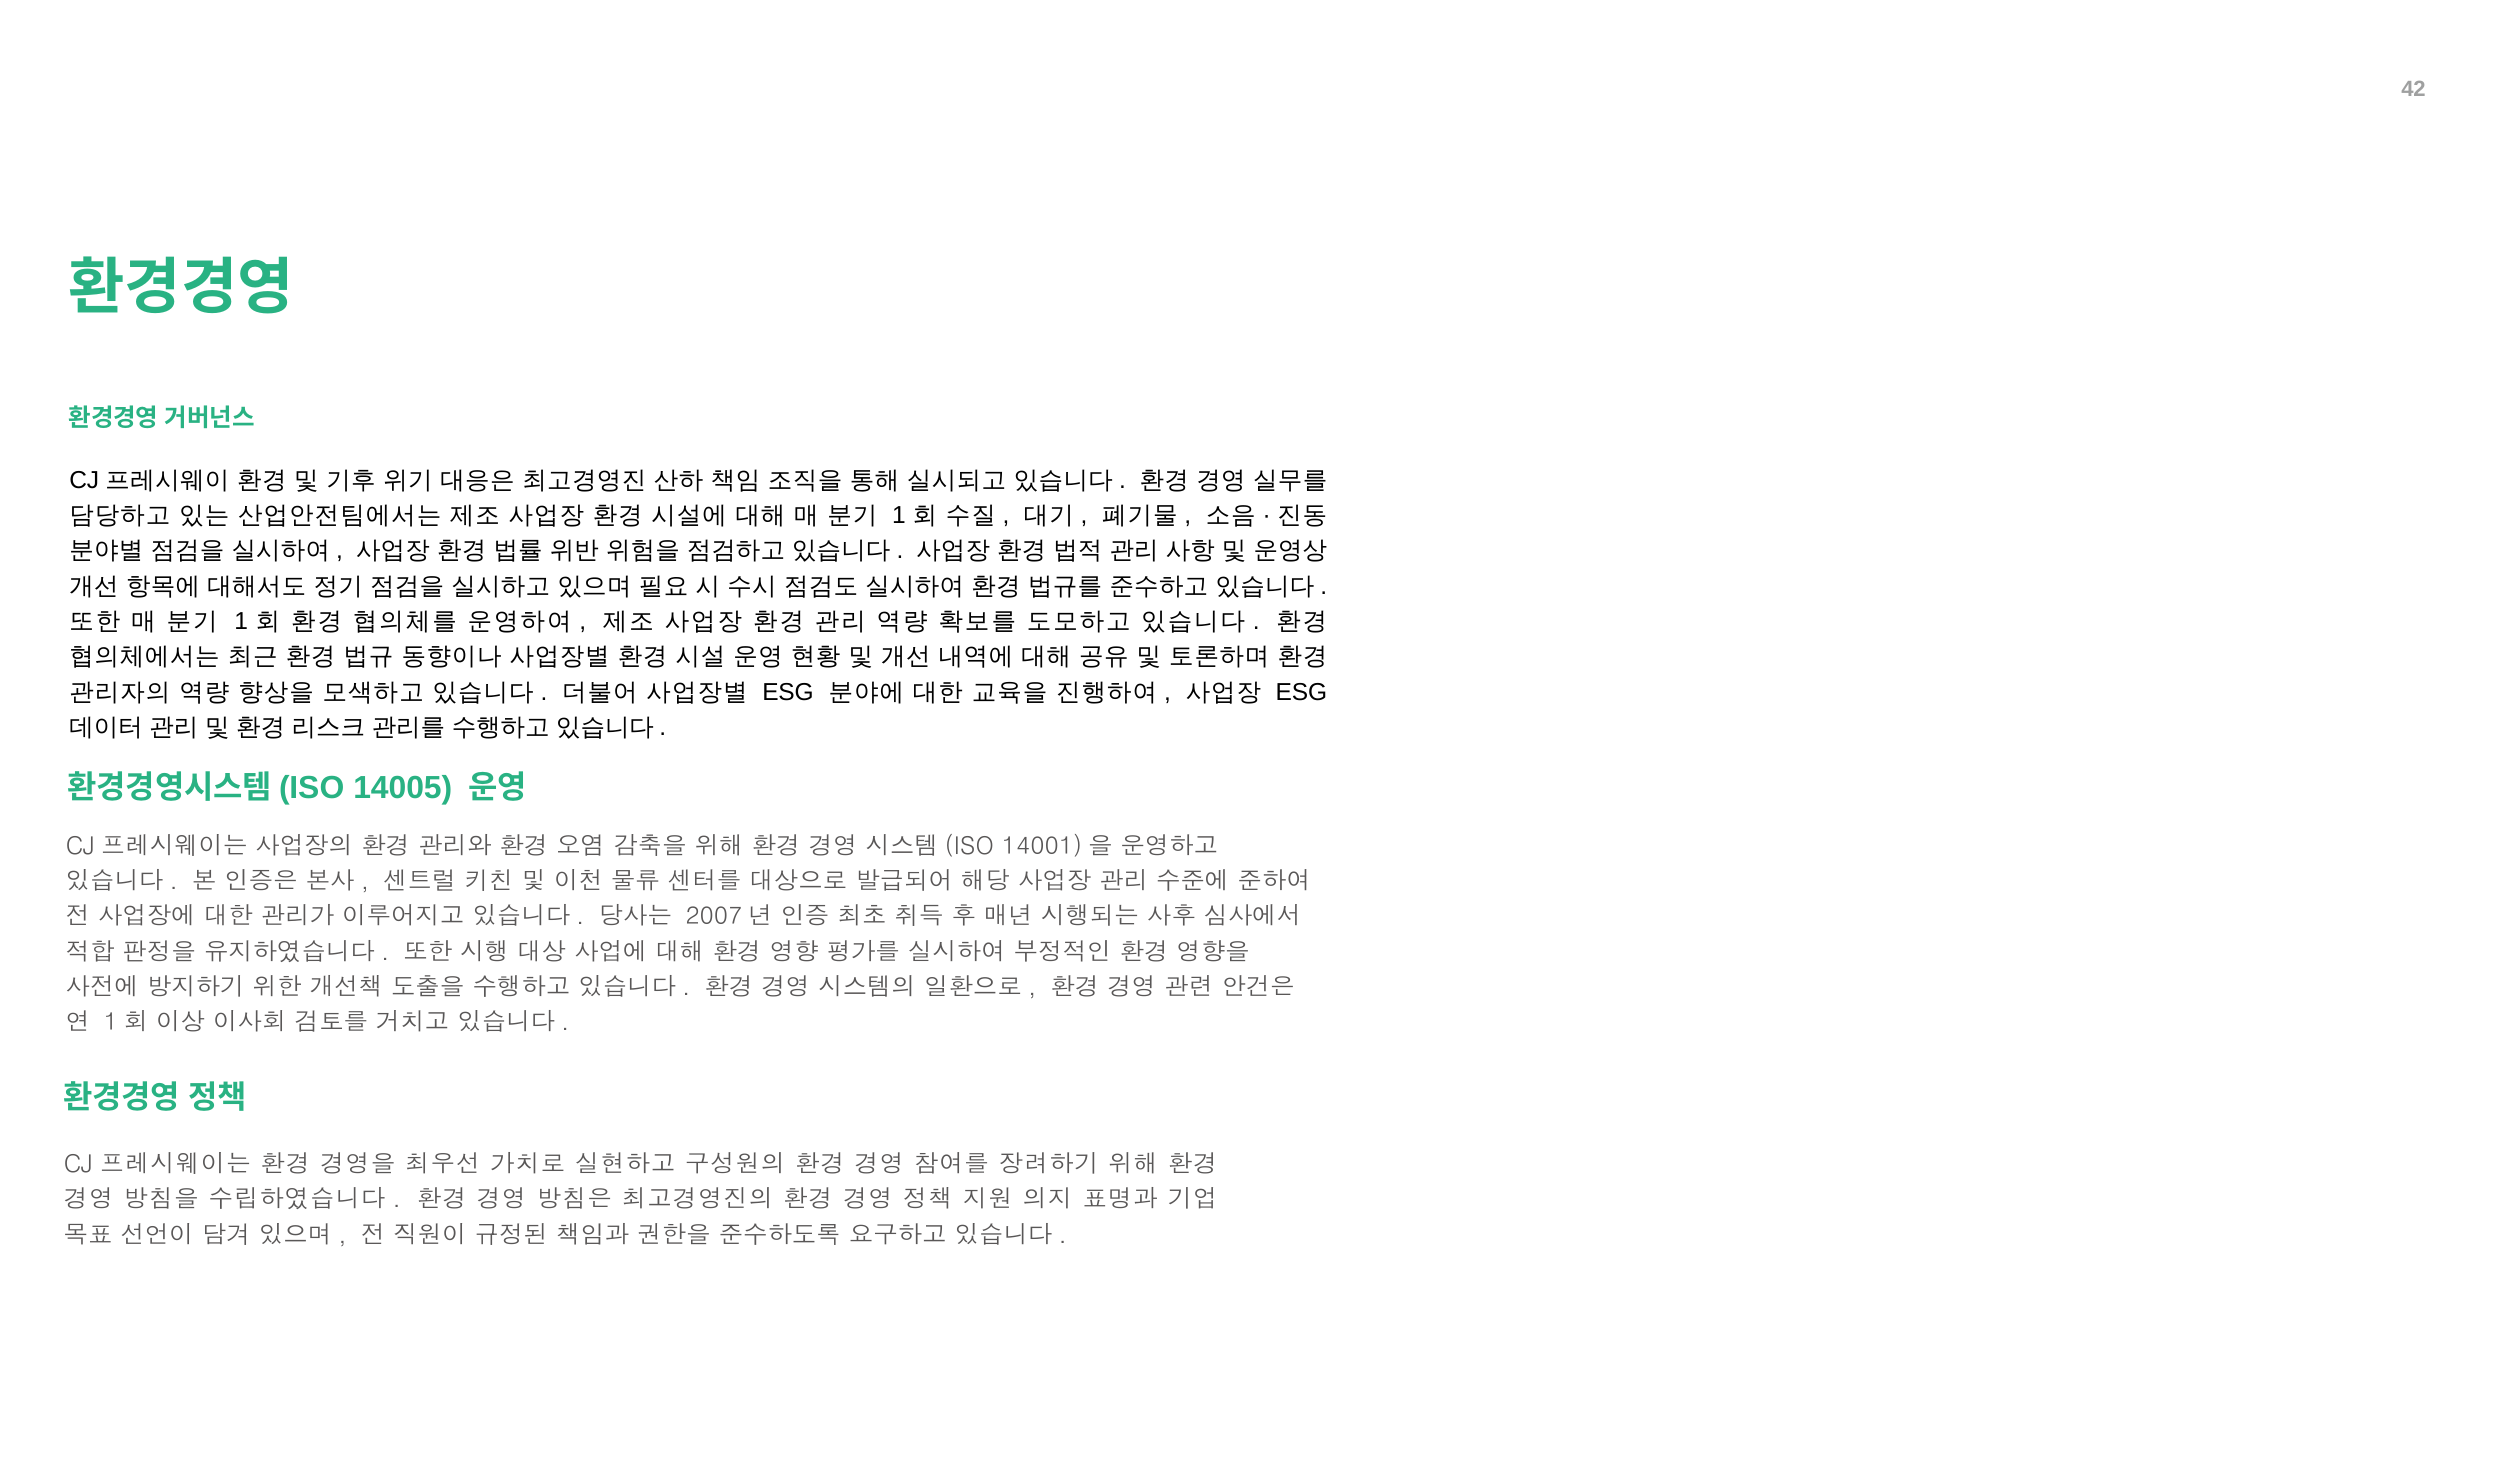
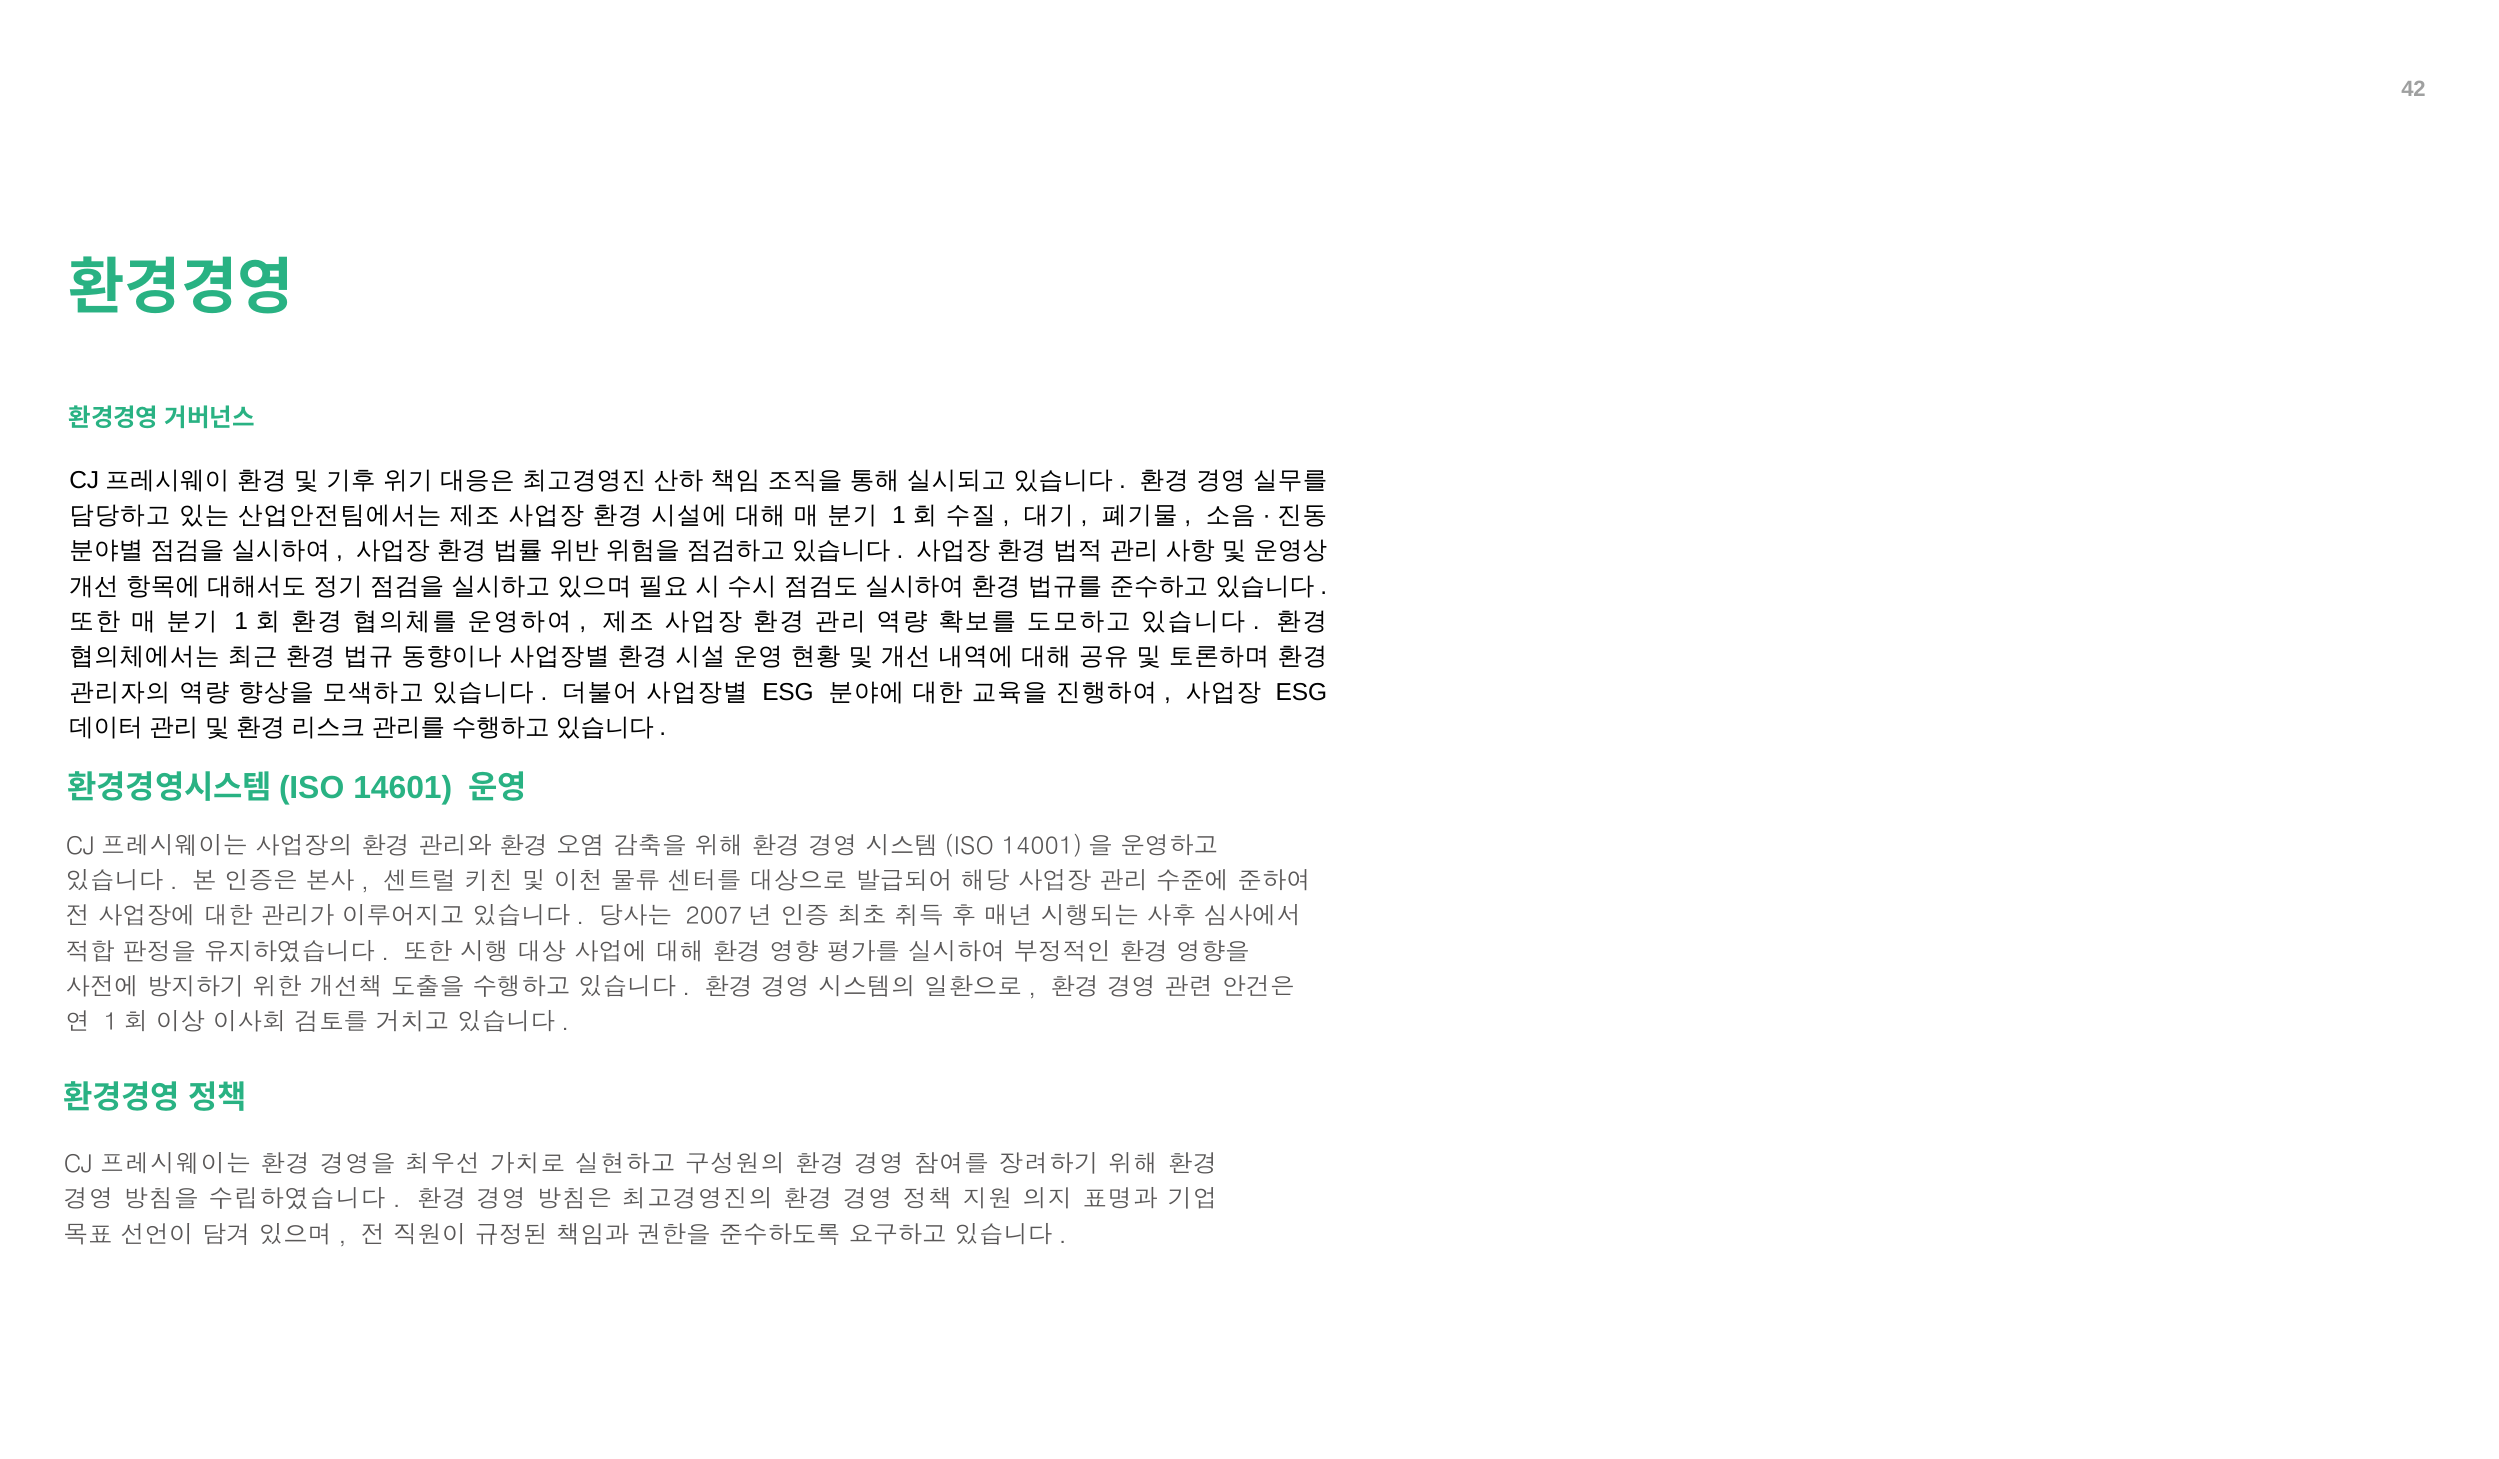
14005: 14005 -> 14601 (403, 788)
